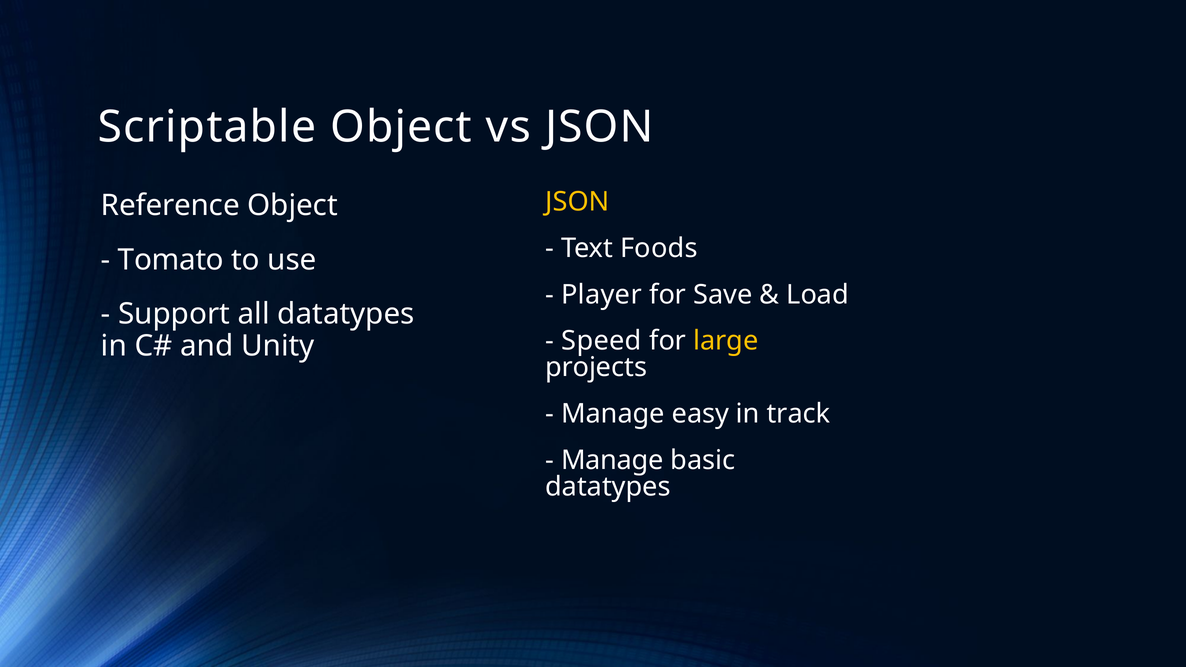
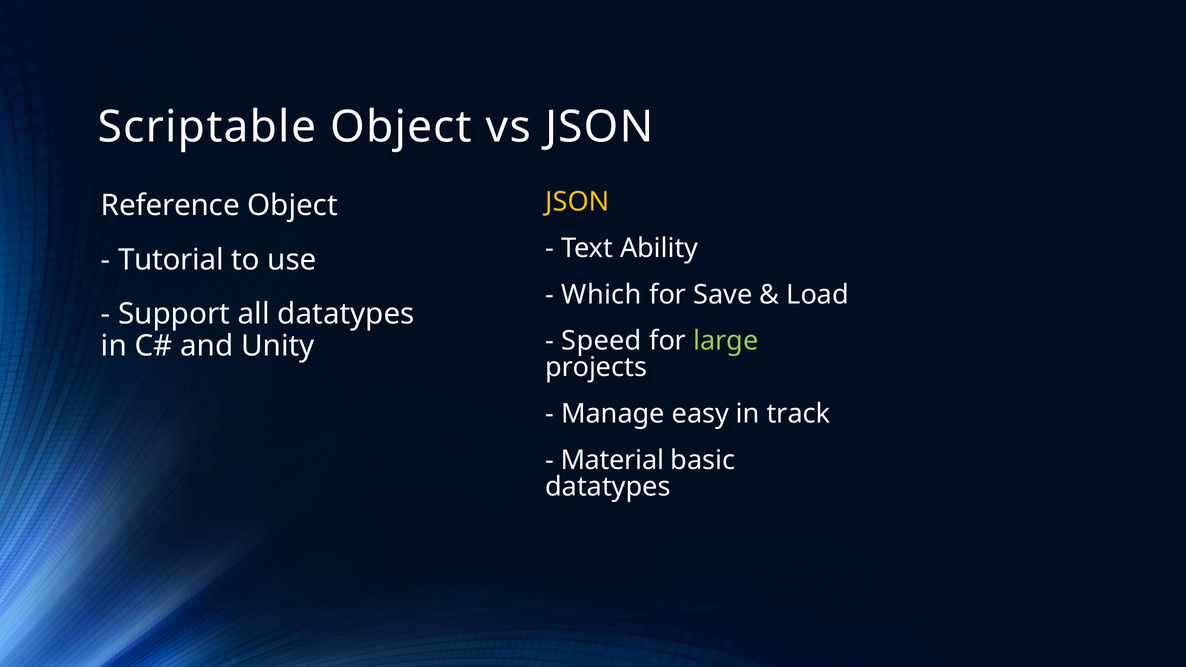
Foods: Foods -> Ability (659, 248)
Tomato: Tomato -> Tutorial (171, 260)
Player: Player -> Which (602, 295)
large colour: yellow -> light green (726, 341)
Manage: Manage -> Material (612, 460)
